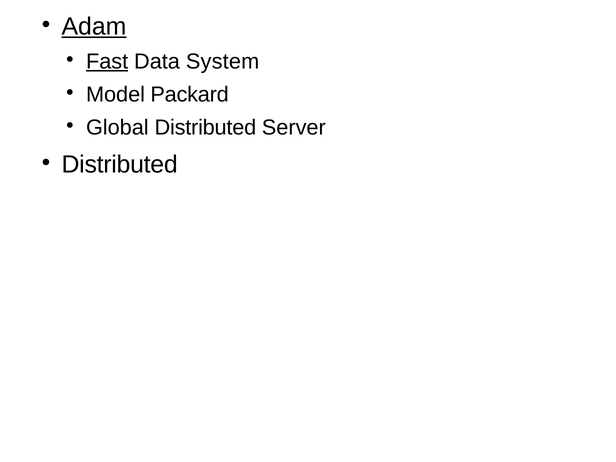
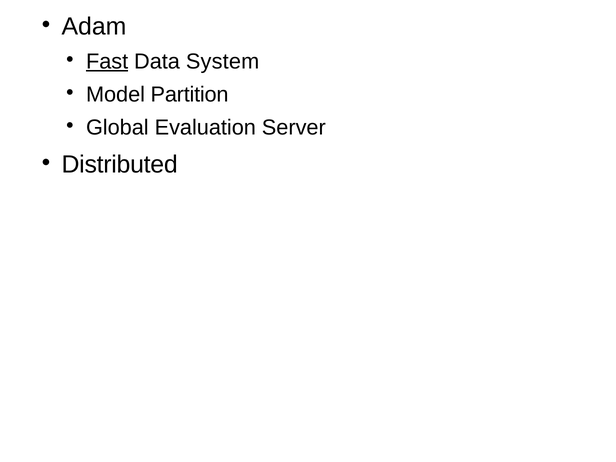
Adam underline: present -> none (94, 27)
Packard: Packard -> Partition (190, 95)
Global Distributed: Distributed -> Evaluation (205, 128)
